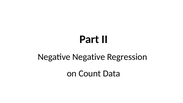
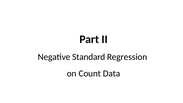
Negative Negative: Negative -> Standard (89, 57)
